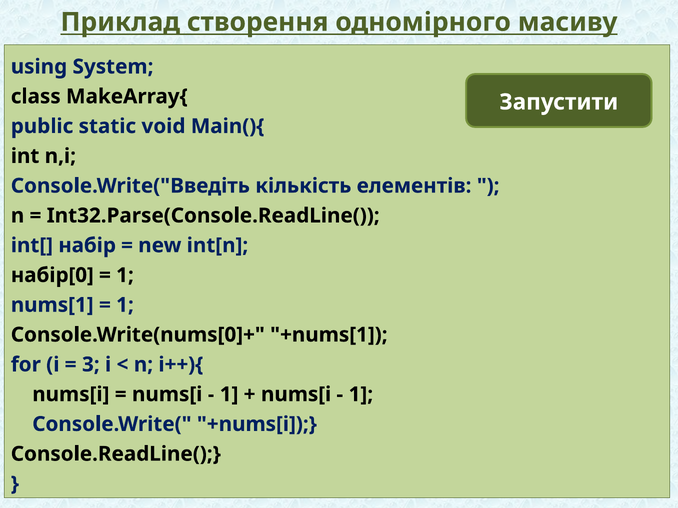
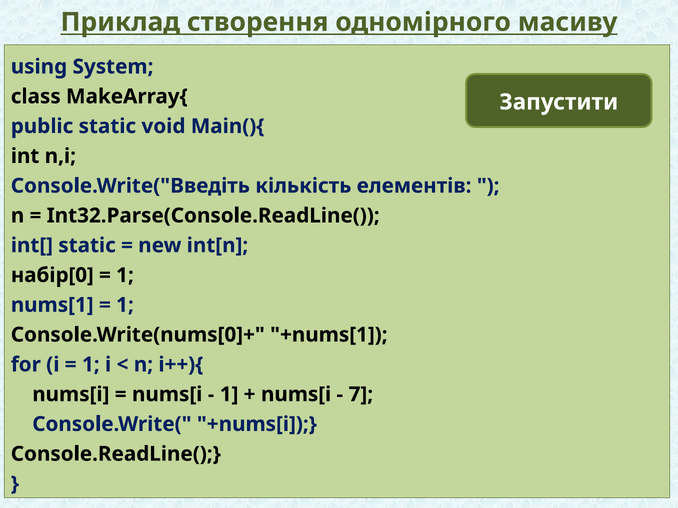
int[ набір: набір -> static (87, 246)
3: 3 -> 1 (91, 365)
1: 1 -> 7 (361, 395)
